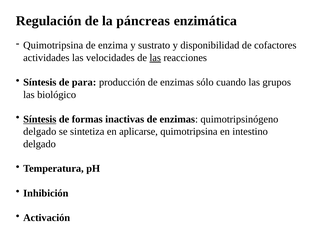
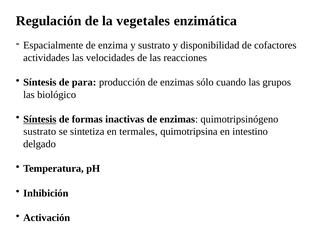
páncreas: páncreas -> vegetales (143, 21)
Quimotripsina: Quimotripsina -> Espacialmente (53, 46)
las underline: present -> none (155, 58)
delgado: delgado -> sustrato (40, 132)
aplicarse: aplicarse -> termales (138, 132)
